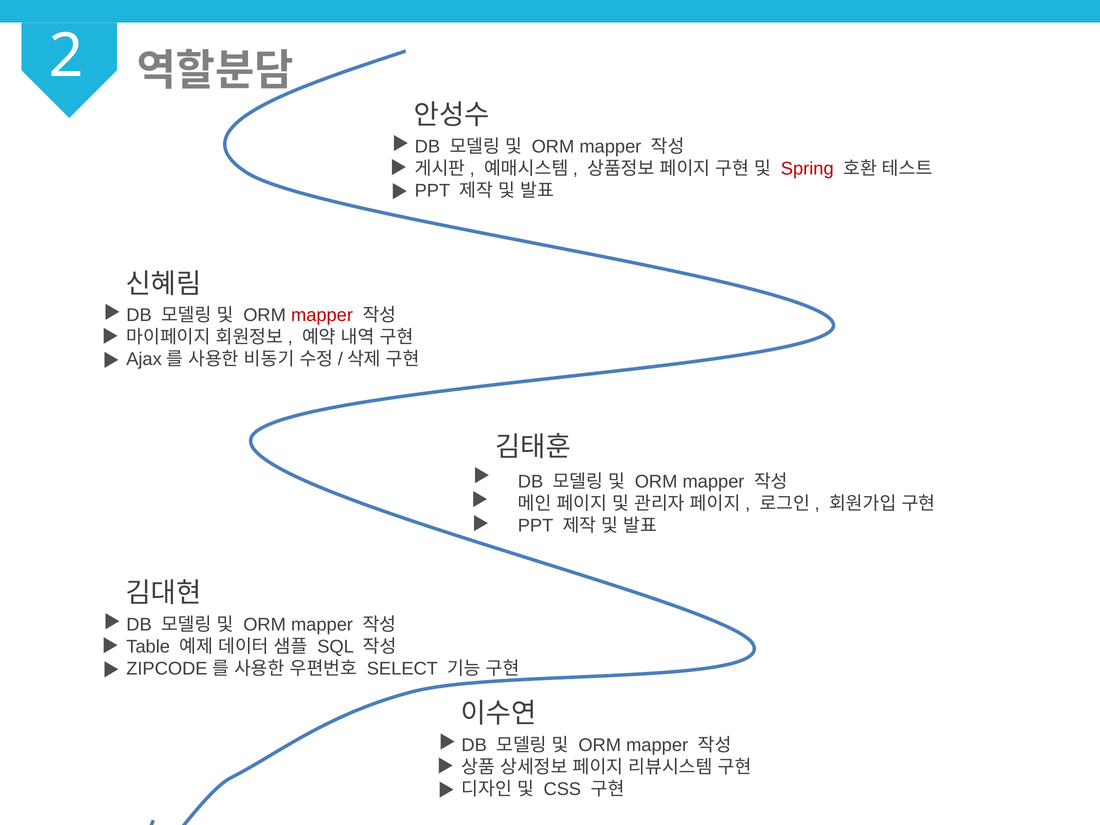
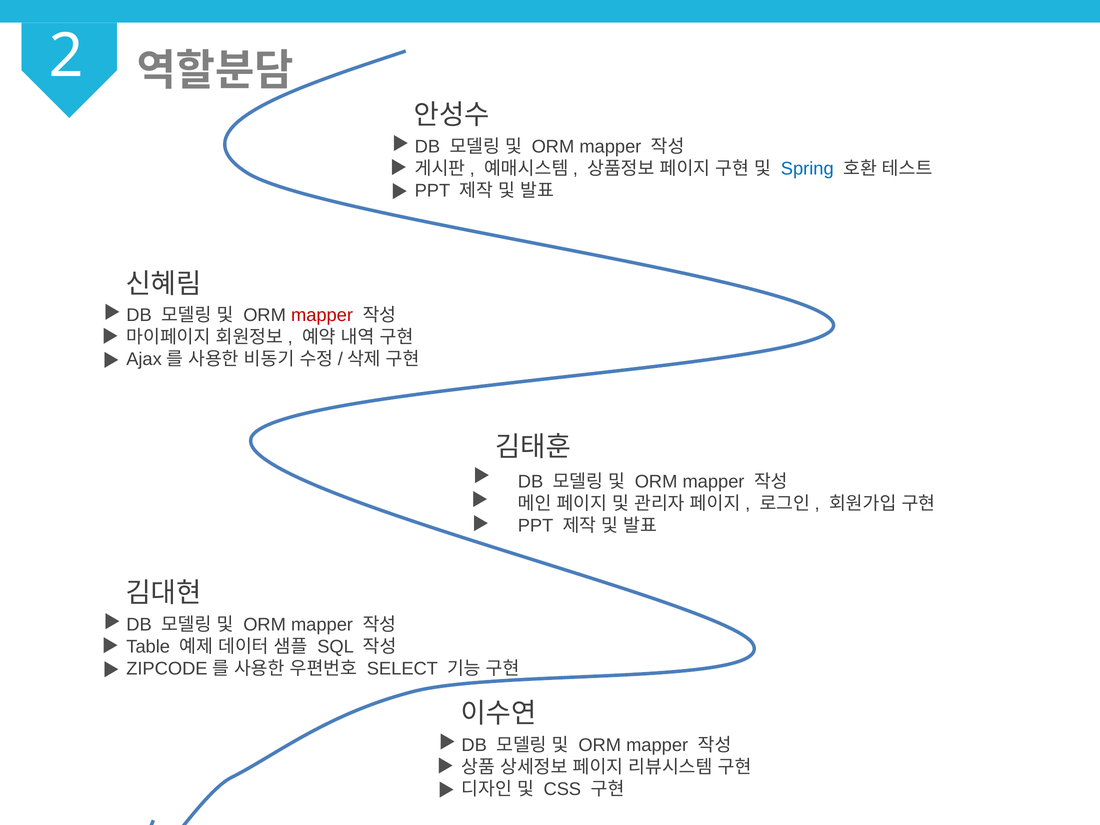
Spring colour: red -> blue (807, 169)
